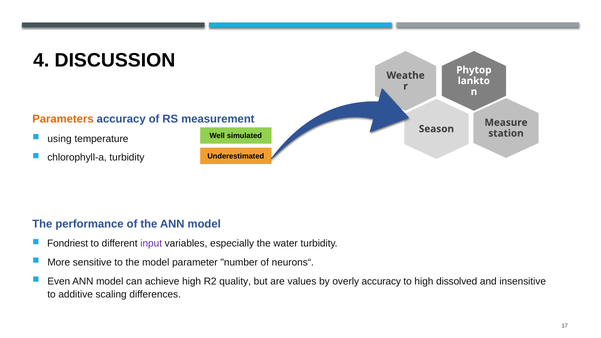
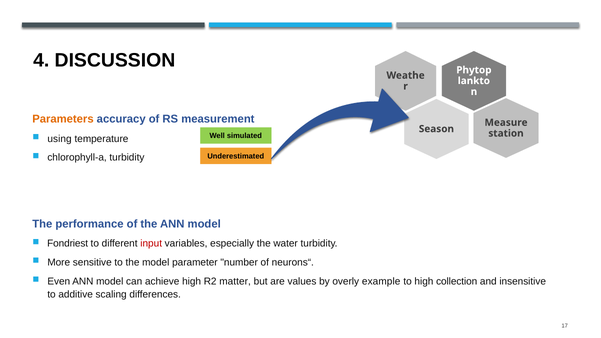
input colour: purple -> red (151, 244)
quality: quality -> matter (235, 281)
overly accuracy: accuracy -> example (381, 281)
dissolved: dissolved -> collection (457, 281)
